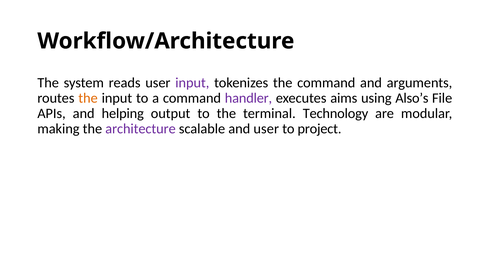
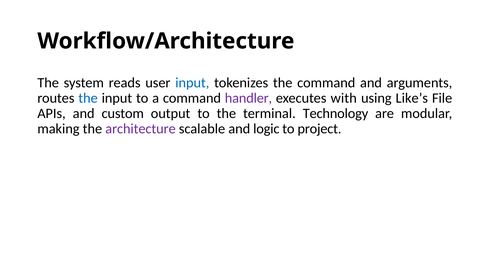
input colour: purple -> blue (192, 83)
the colour: orange -> blue (88, 98)
aims: aims -> with (344, 98)
Also’s: Also’s -> Like’s (412, 98)
helping: helping -> custom (123, 114)
and user: user -> logic (266, 129)
